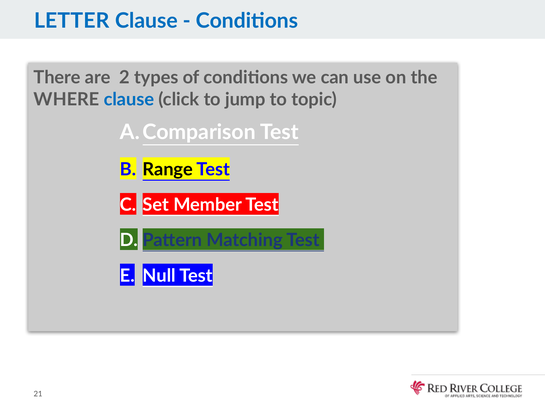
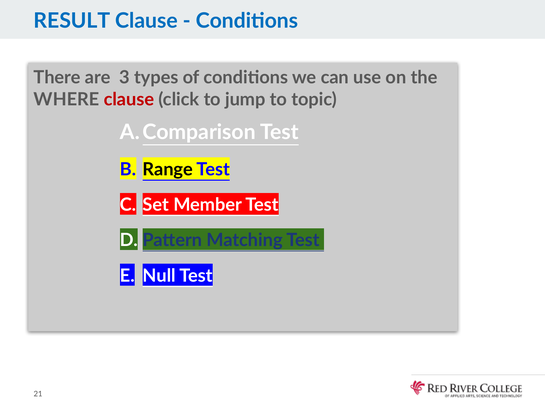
LETTER: LETTER -> RESULT (72, 21)
2: 2 -> 3 (124, 78)
clause colour: blue -> red (129, 99)
